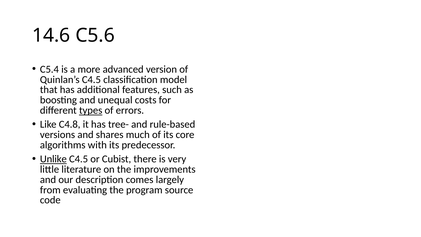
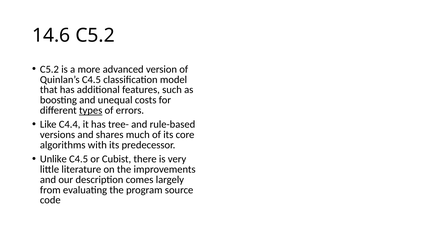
14.6 C5.6: C5.6 -> C5.2 (95, 35)
C5.4: C5.4 -> C5.2 (49, 69)
C4.8: C4.8 -> C4.4 (70, 124)
Unlike underline: present -> none (53, 159)
